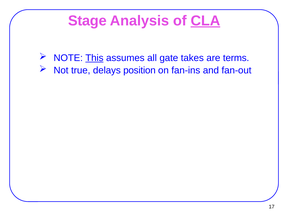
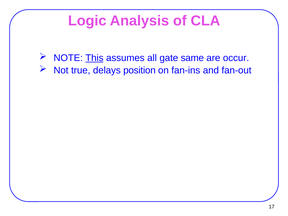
Stage: Stage -> Logic (87, 21)
CLA underline: present -> none (205, 21)
takes: takes -> same (192, 58)
terms: terms -> occur (236, 58)
